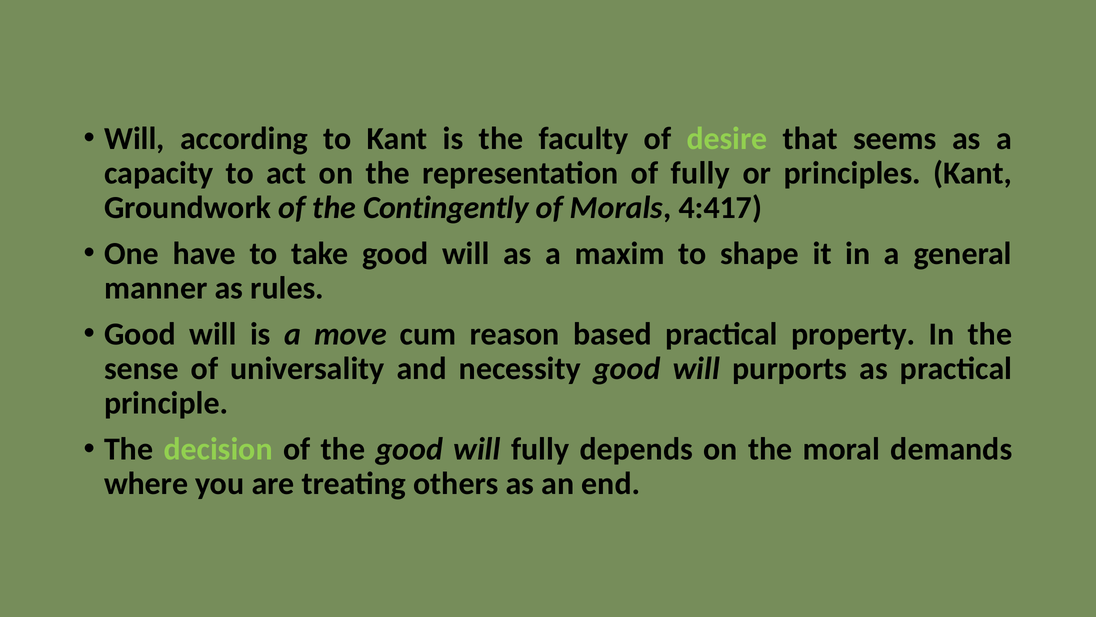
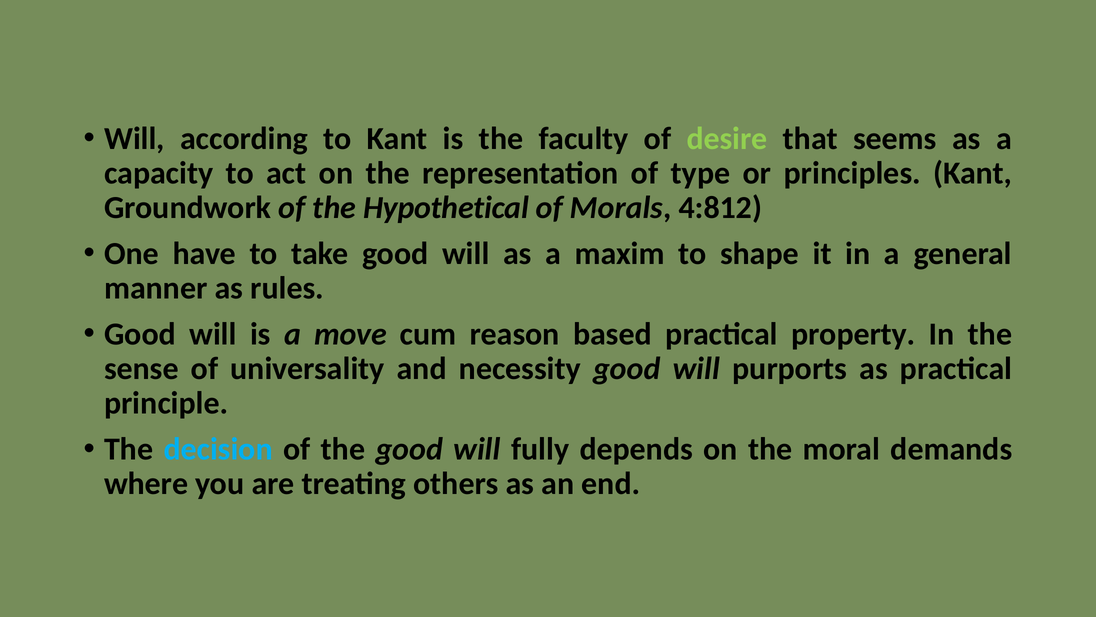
of fully: fully -> type (700, 173)
Contingently: Contingently -> Hypothetical (446, 207)
4:417: 4:417 -> 4:812 (720, 207)
decision colour: light green -> light blue (218, 449)
